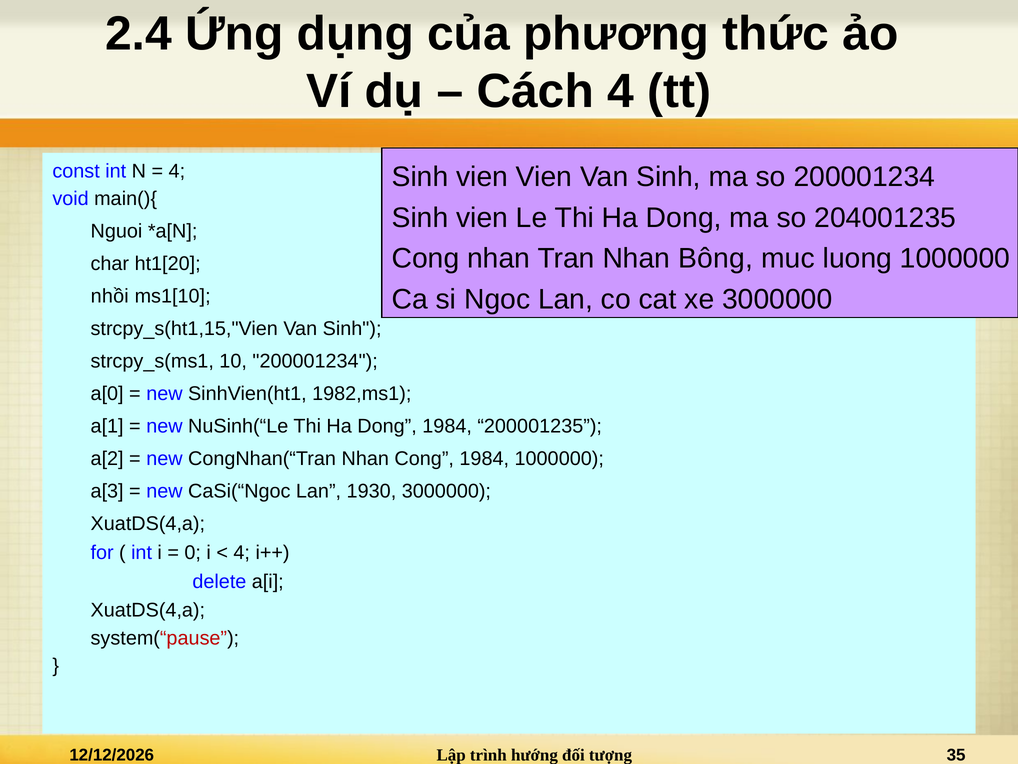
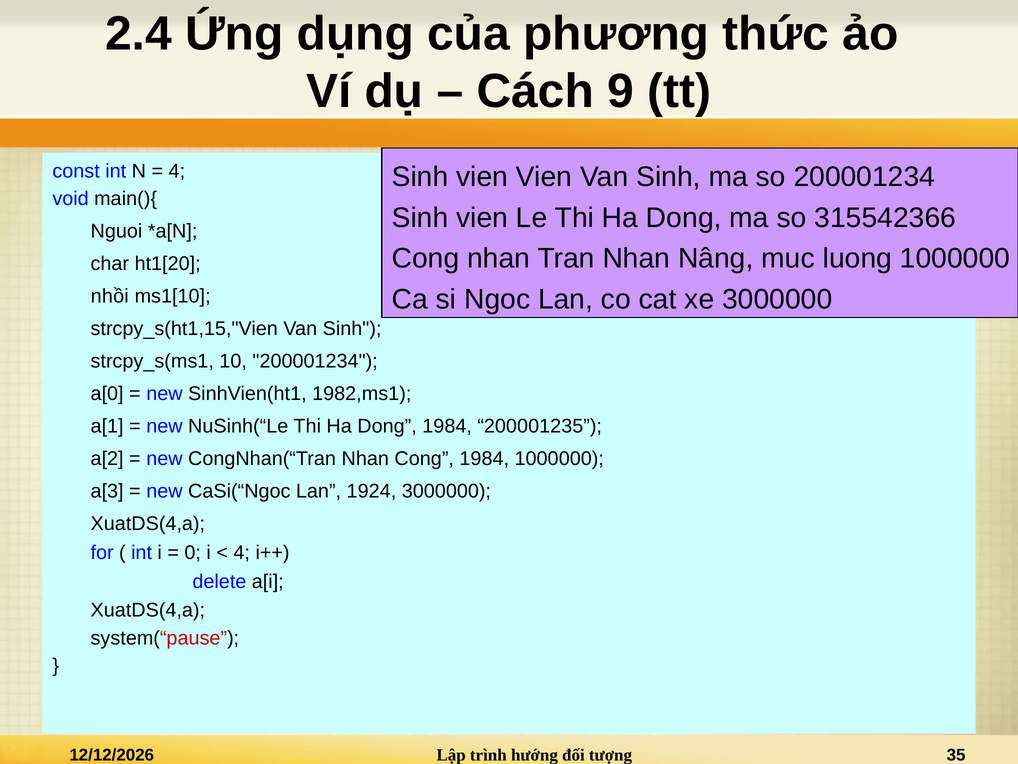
Cách 4: 4 -> 9 (621, 92)
204001235: 204001235 -> 315542366 (885, 218)
Bông: Bông -> Nâng (716, 258)
1930: 1930 -> 1924 (371, 491)
